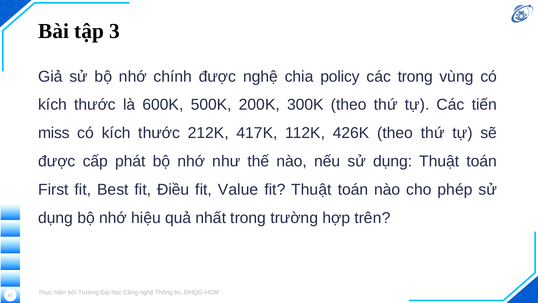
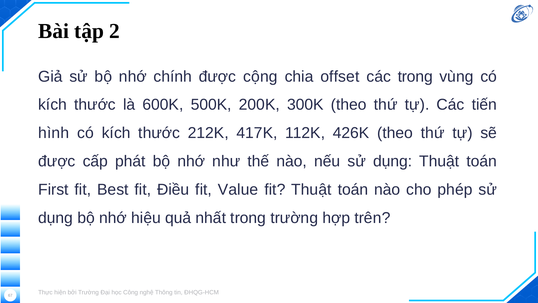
3: 3 -> 2 (114, 31)
được nghệ: nghệ -> cộng (260, 76)
policy: policy -> offset (340, 76)
miss: miss -> hình (54, 133)
